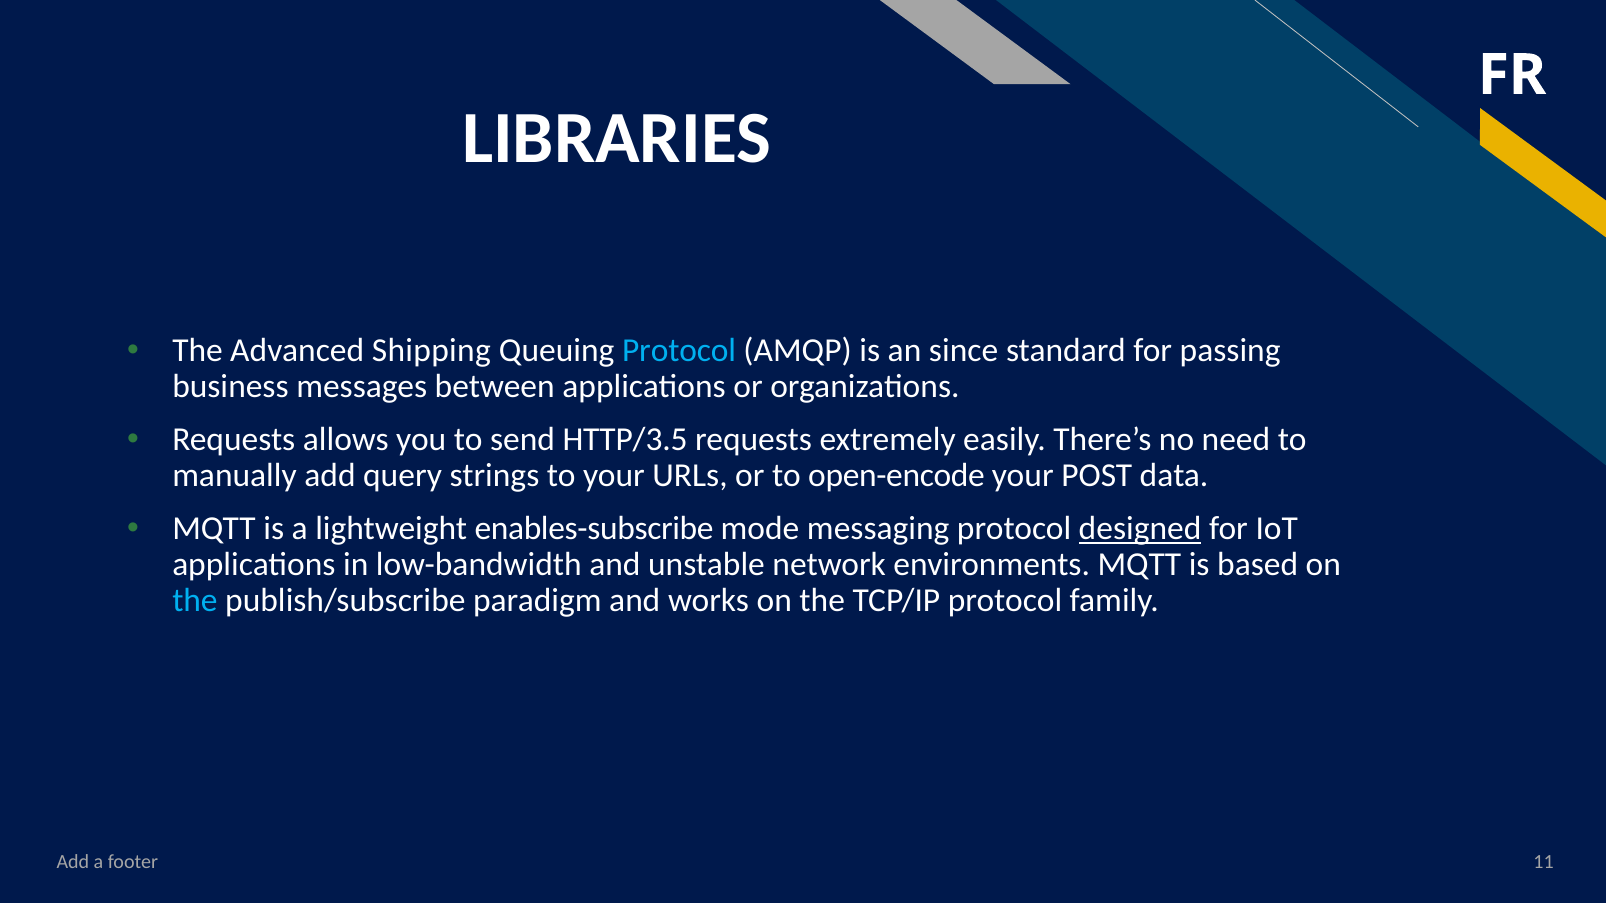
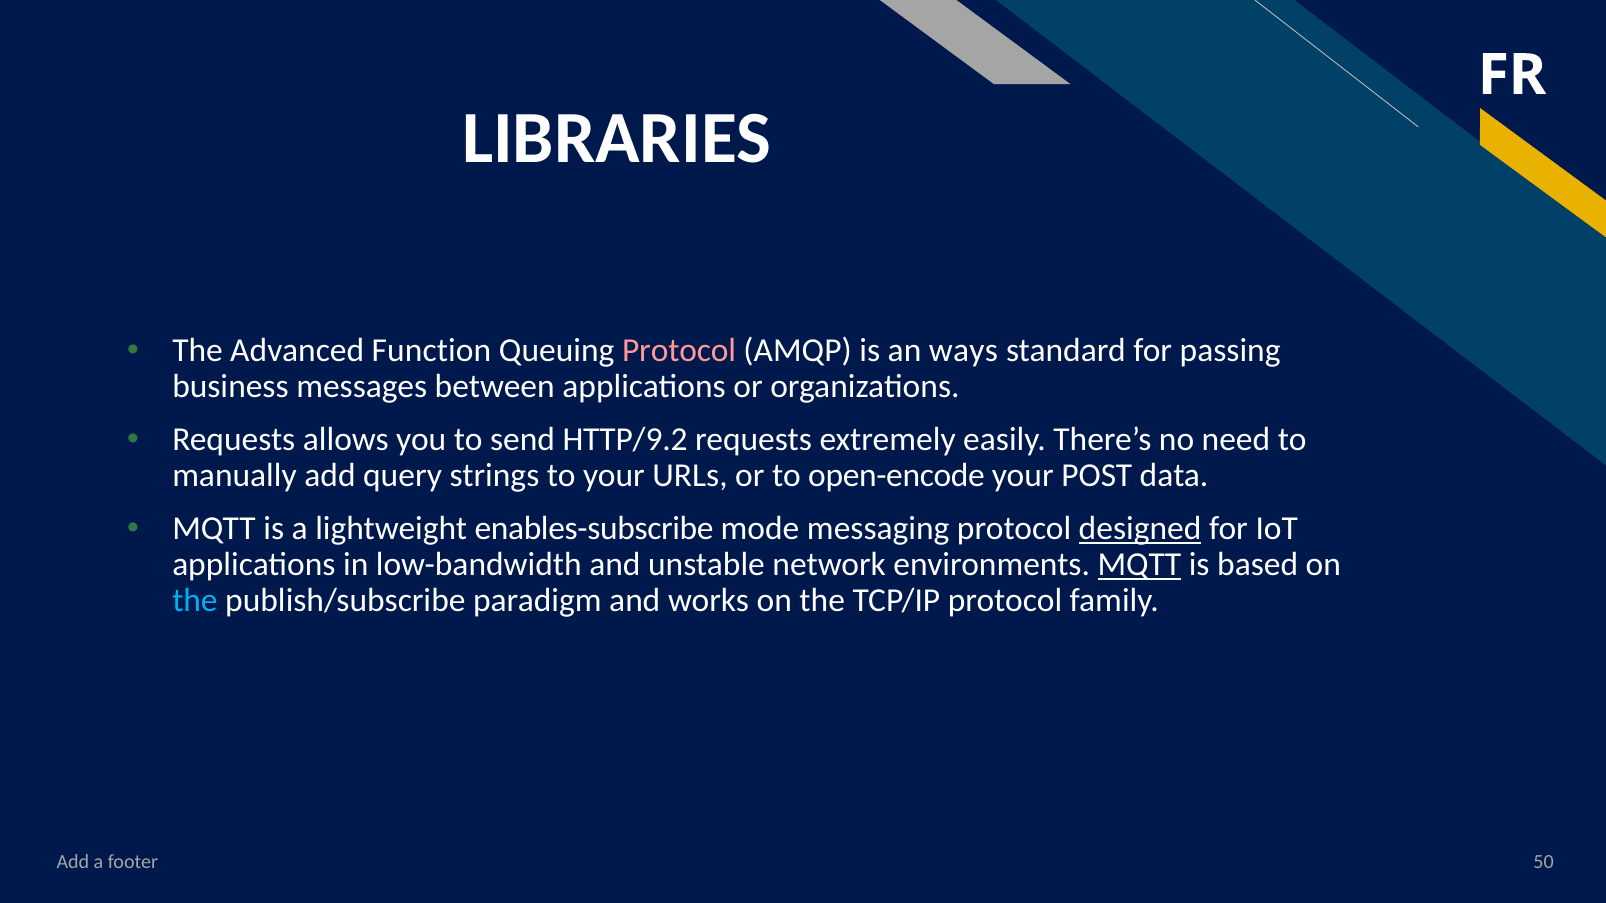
Shipping: Shipping -> Function (431, 351)
Protocol colour: light blue -> pink (679, 351)
since: since -> ways (963, 351)
HTTP/3.5: HTTP/3.5 -> HTTP/9.2 (625, 440)
MQTT underline: none -> present (1139, 565)
11: 11 -> 50 (1544, 863)
